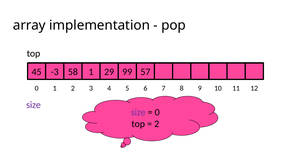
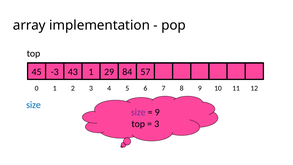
58: 58 -> 43 (73, 72)
99: 99 -> 84 (127, 72)
size colour: purple -> blue (33, 105)
0: 0 -> 9 (157, 112)
2: 2 -> 3 (157, 124)
